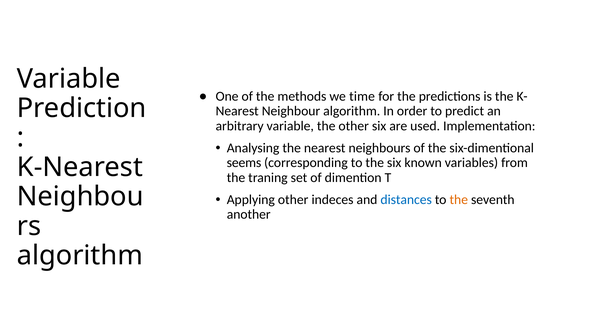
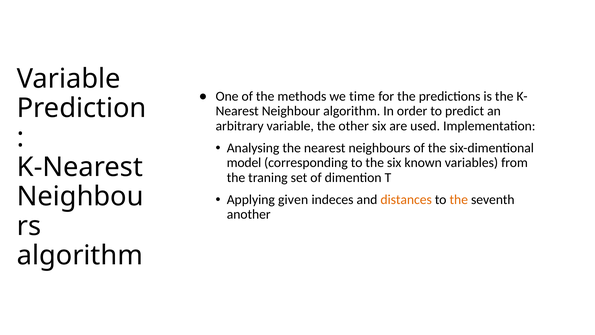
seems: seems -> model (244, 163)
Applying other: other -> given (293, 200)
distances colour: blue -> orange (406, 200)
